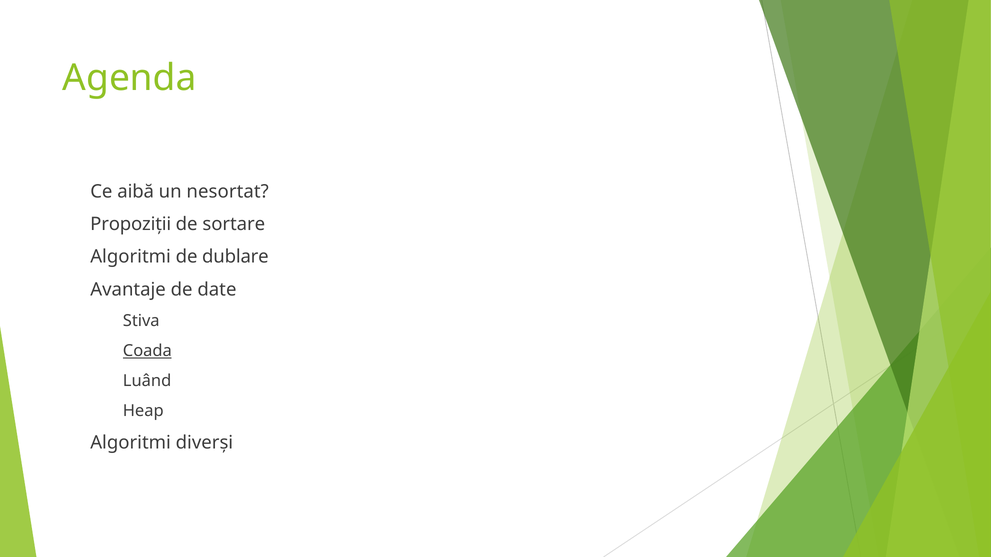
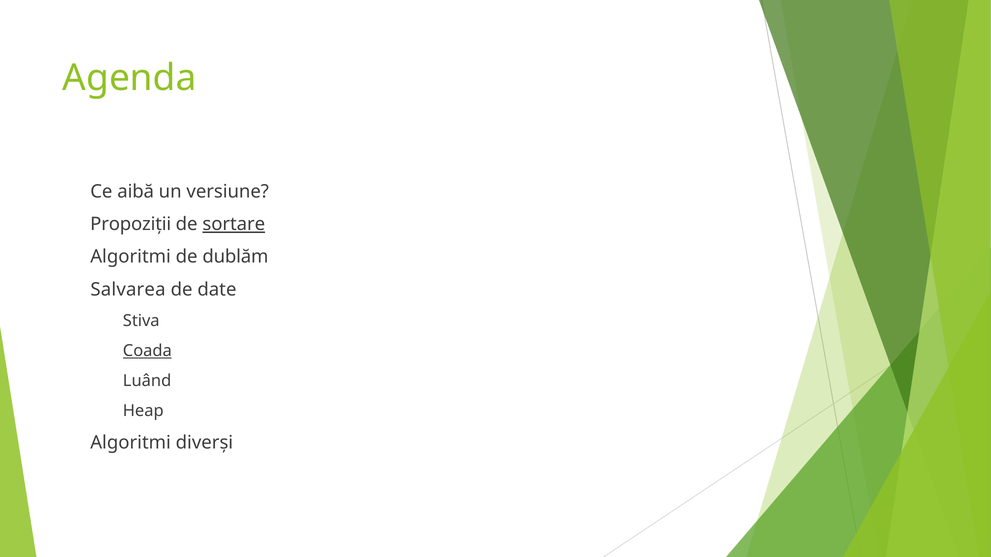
nesortat: nesortat -> versiune (228, 192)
sortare underline: none -> present (234, 224)
dublare: dublare -> dublăm (235, 257)
Avantaje: Avantaje -> Salvarea (128, 290)
